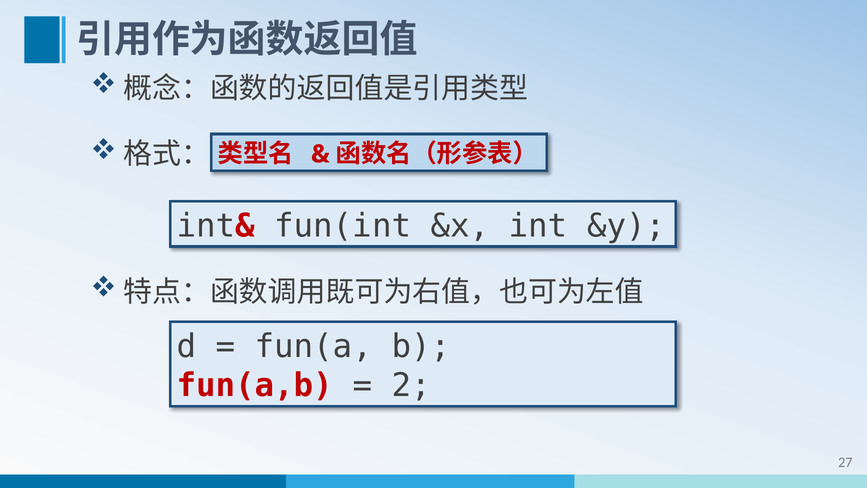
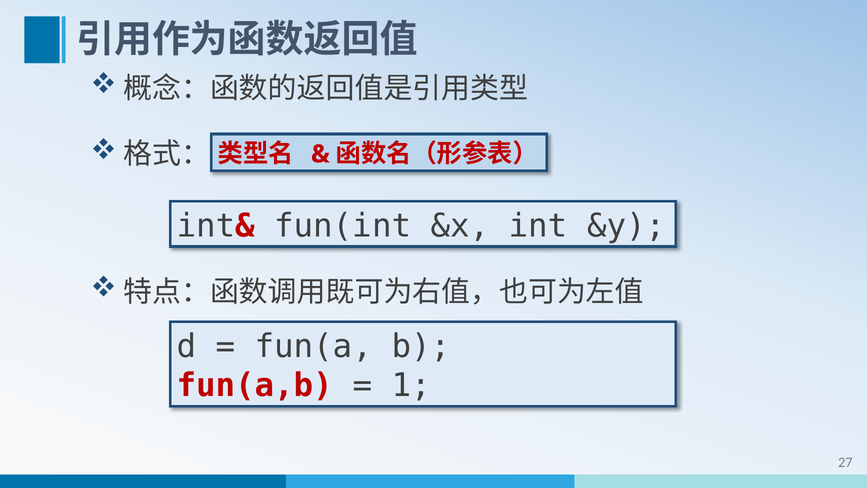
2: 2 -> 1 (411, 386)
